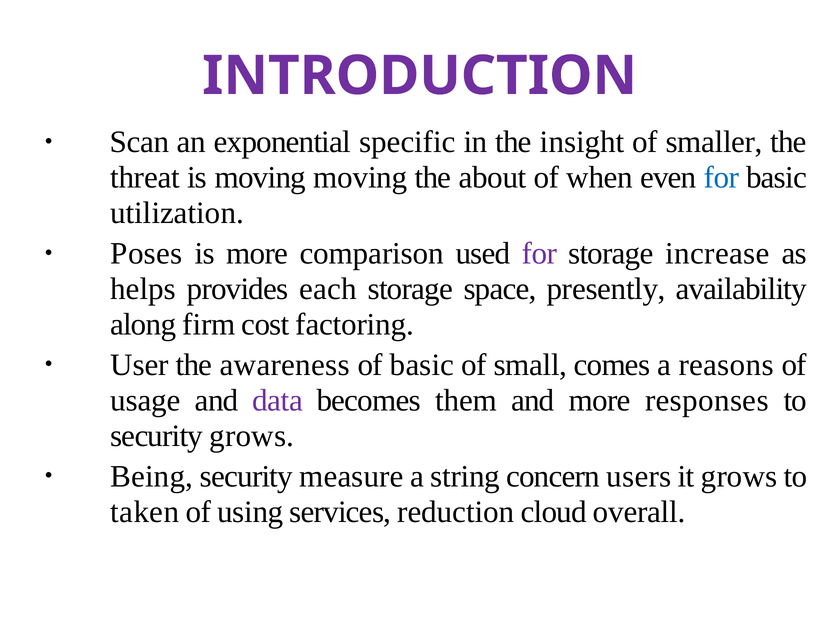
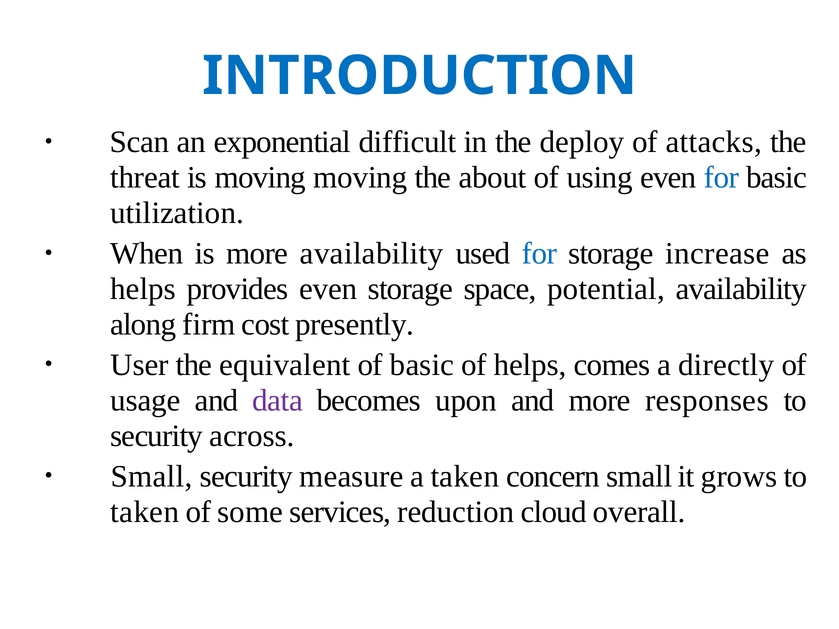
INTRODUCTION colour: purple -> blue (420, 76)
specific: specific -> difficult (408, 142)
insight: insight -> deploy (582, 142)
smaller: smaller -> attacks (714, 142)
when: when -> using (600, 178)
Poses: Poses -> When (147, 254)
more comparison: comparison -> availability (372, 254)
for colour: purple -> blue (539, 254)
provides each: each -> even (328, 289)
presently: presently -> potential (606, 289)
factoring: factoring -> presently (355, 325)
awareness: awareness -> equivalent (285, 365)
of small: small -> helps (530, 365)
reasons: reasons -> directly (726, 365)
them: them -> upon (466, 401)
security grows: grows -> across (252, 436)
Being: Being -> Small (152, 477)
a string: string -> taken (465, 477)
concern users: users -> small (639, 477)
using: using -> some (250, 512)
